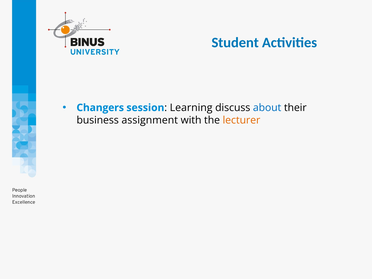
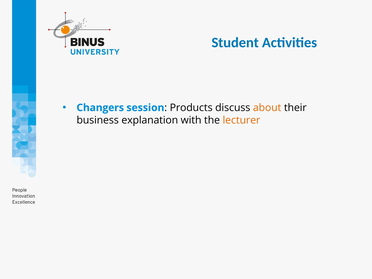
Learning: Learning -> Products (191, 108)
about colour: blue -> orange (267, 108)
assignment: assignment -> explanation (150, 120)
